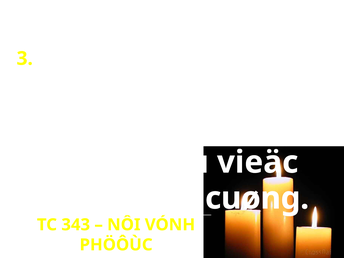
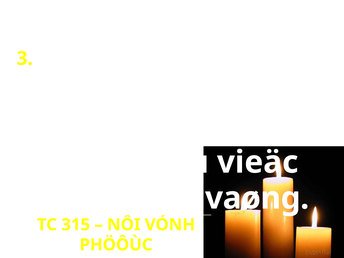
cuøng: cuøng -> vaøng (257, 198)
343: 343 -> 315 (76, 225)
